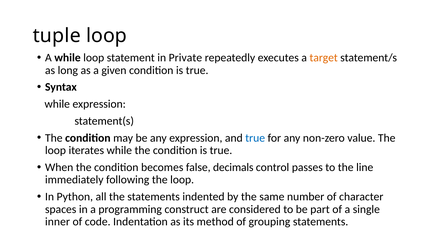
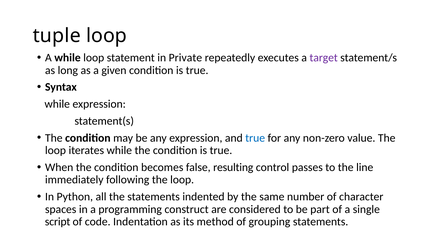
target colour: orange -> purple (324, 58)
decimals: decimals -> resulting (233, 167)
inner: inner -> script (58, 222)
